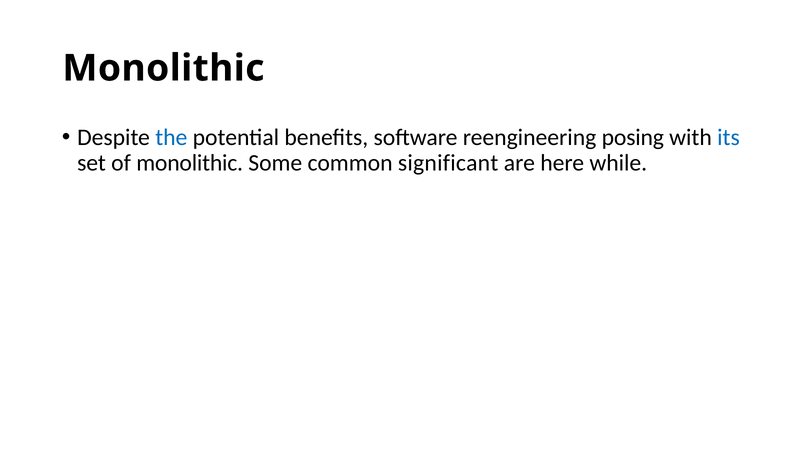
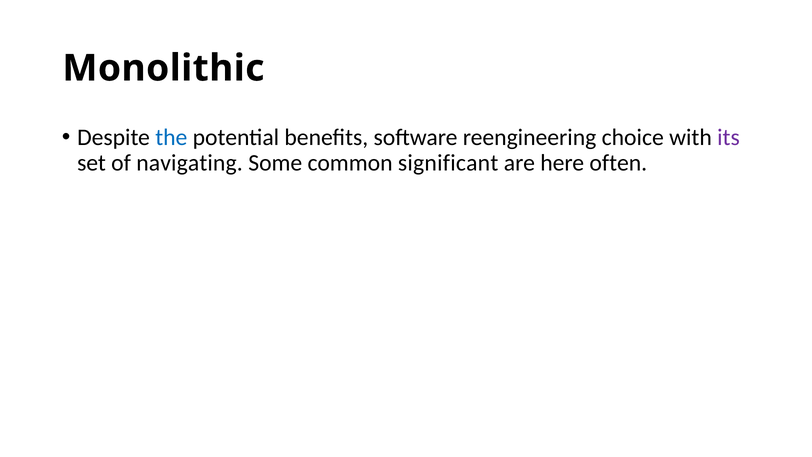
posing: posing -> choice (633, 137)
its colour: blue -> purple (728, 137)
of monolithic: monolithic -> navigating (190, 163)
while: while -> often (618, 163)
